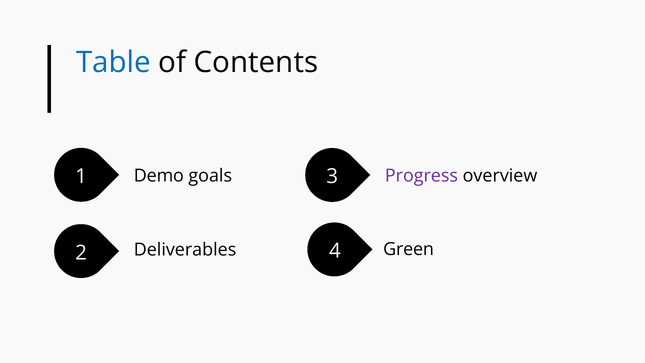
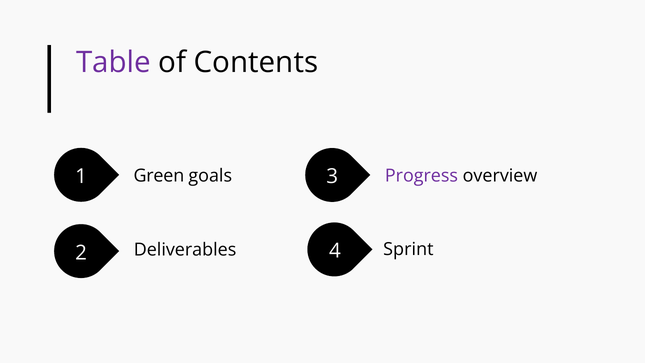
Table colour: blue -> purple (113, 63)
Demo: Demo -> Green (159, 176)
Green: Green -> Sprint (408, 249)
